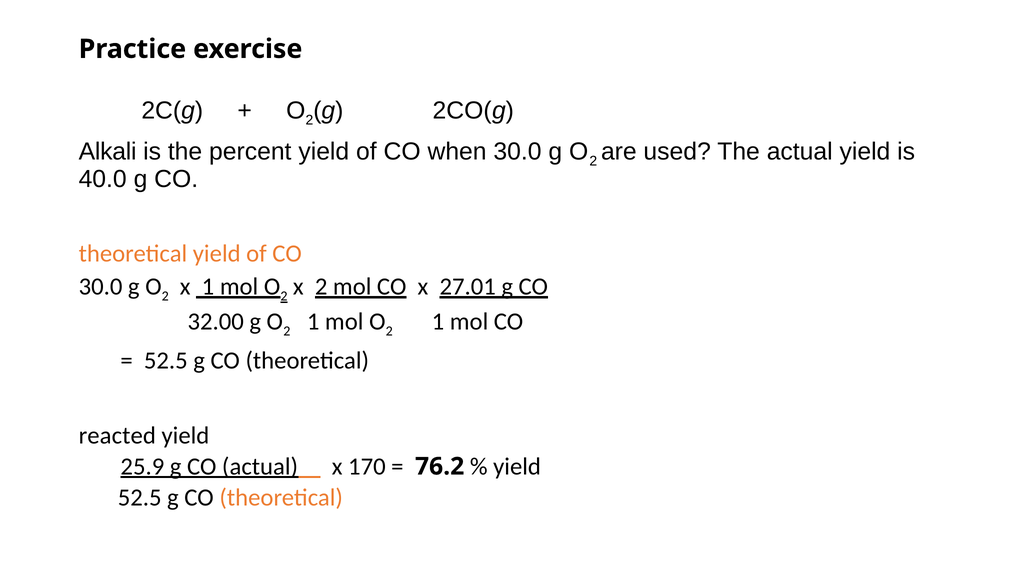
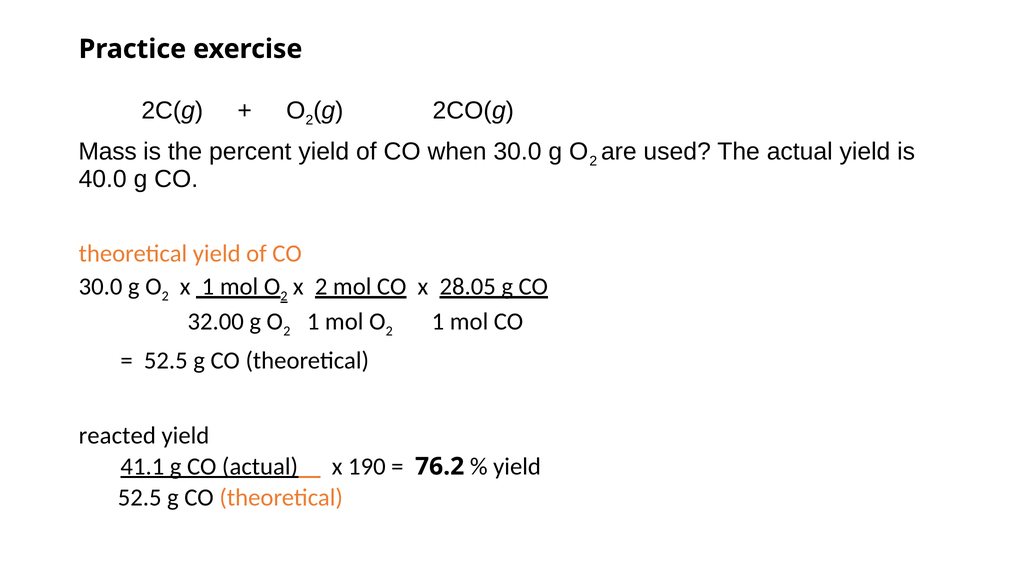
Alkali: Alkali -> Mass (108, 152)
27.01: 27.01 -> 28.05 (468, 287)
25.9: 25.9 -> 41.1 (142, 467)
170: 170 -> 190 (367, 467)
